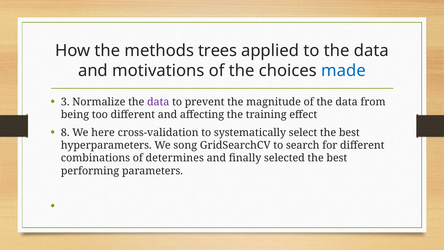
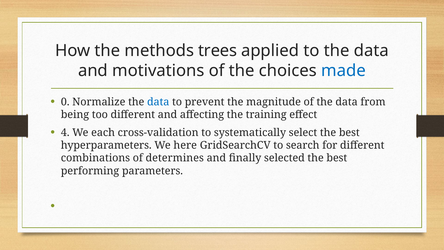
3: 3 -> 0 (65, 102)
data colour: purple -> blue (158, 102)
8: 8 -> 4 (65, 132)
here: here -> each (103, 132)
song: song -> here (185, 145)
